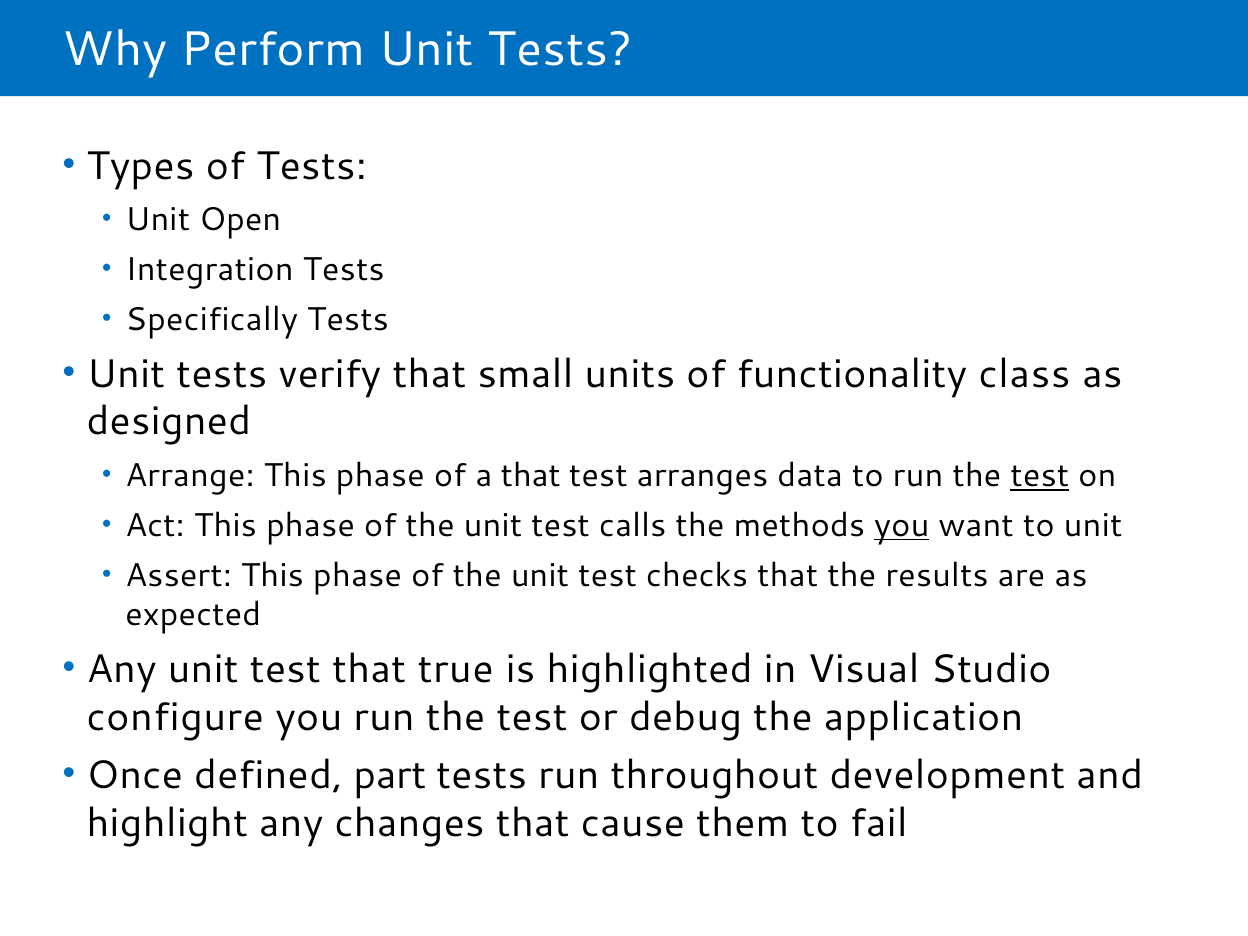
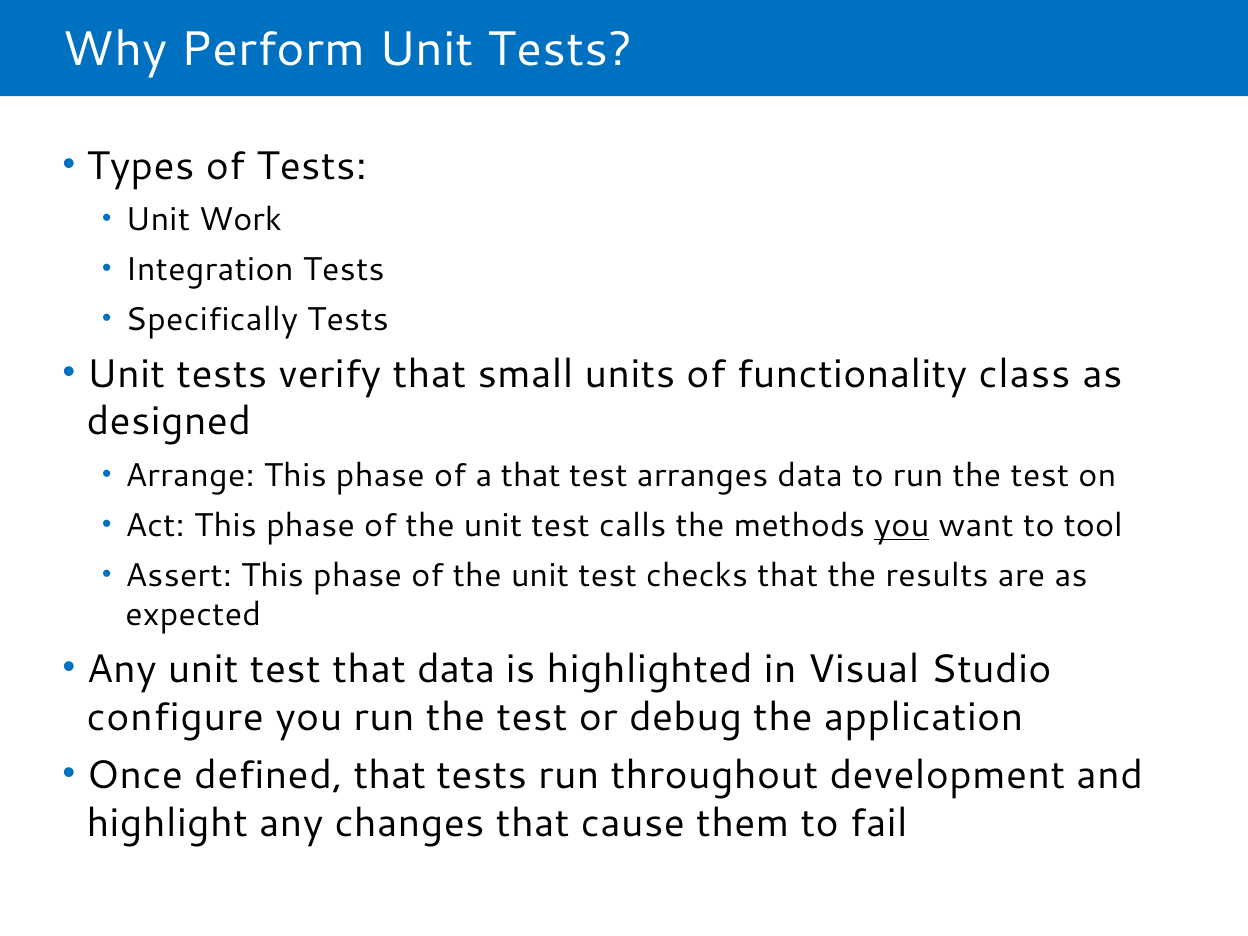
Open: Open -> Work (240, 220)
test underline: present -> none (1040, 475)
to unit: unit -> tool (1093, 525)
that true: true -> data (456, 669)
defined part: part -> that (390, 775)
